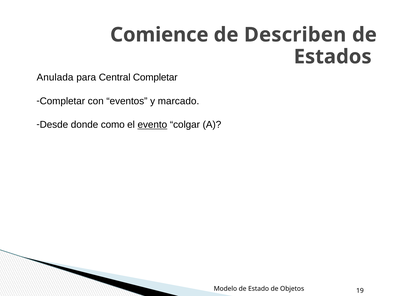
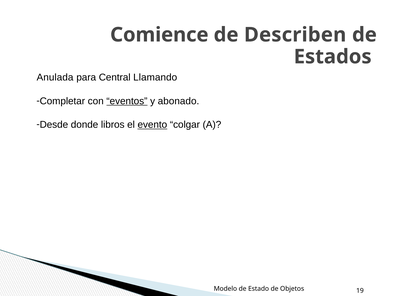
Central Completar: Completar -> Llamando (155, 77)
eventos underline: none -> present (127, 101)
marcado: marcado -> abonado (179, 101)
como: como -> libros (113, 125)
